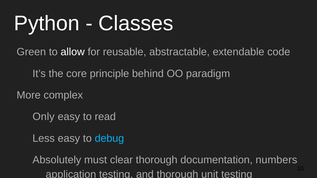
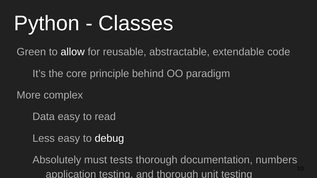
Only: Only -> Data (44, 117)
debug colour: light blue -> white (109, 139)
must clear: clear -> tests (121, 160)
